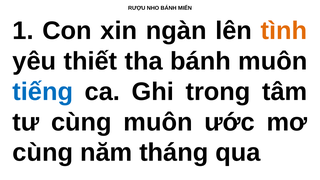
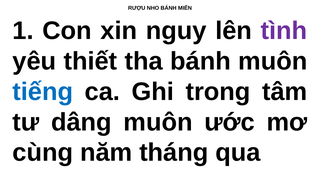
ngàn: ngàn -> nguy (176, 31)
tình colour: orange -> purple (284, 31)
tư cùng: cùng -> dâng (81, 122)
